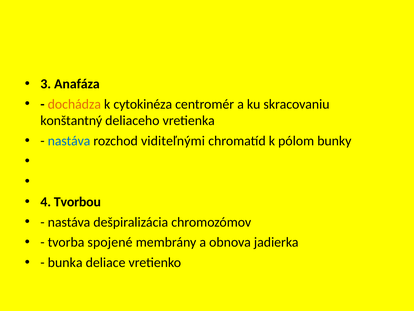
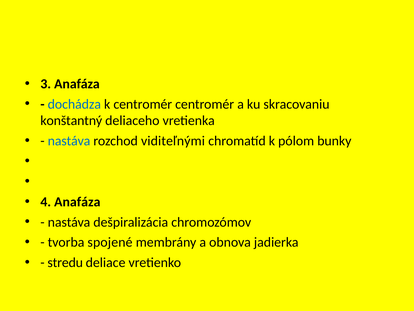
dochádza colour: orange -> blue (74, 104)
k cytokinéza: cytokinéza -> centromér (143, 104)
4 Tvorbou: Tvorbou -> Anafáza (77, 202)
bunka: bunka -> stredu (65, 262)
